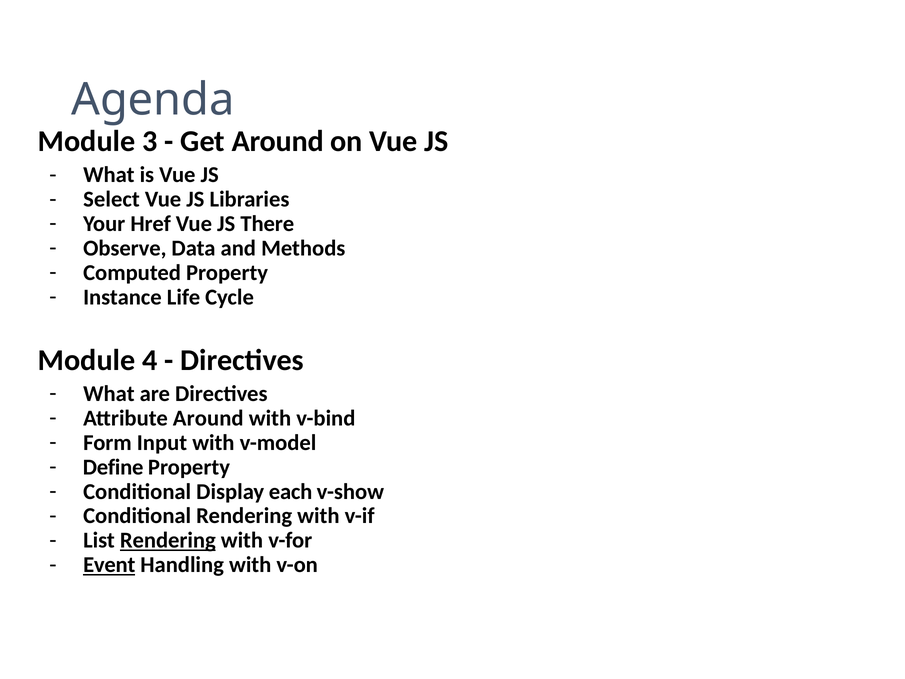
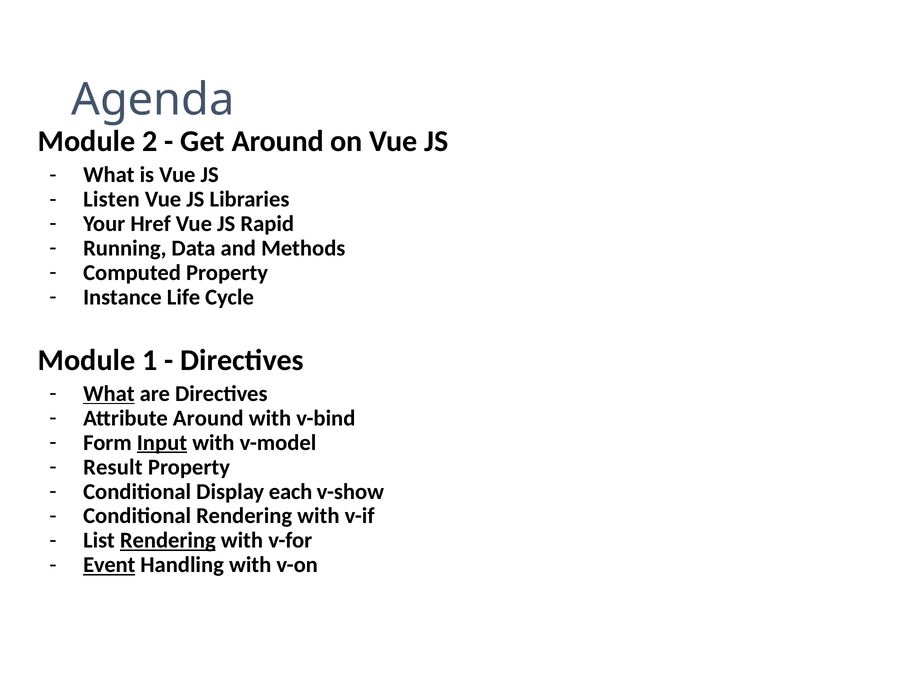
3: 3 -> 2 (150, 141)
Select: Select -> Listen (111, 199)
There: There -> Rapid (267, 224)
Observe: Observe -> Running (125, 248)
4: 4 -> 1 (150, 360)
What underline: none -> present (109, 394)
Input underline: none -> present (162, 442)
Define: Define -> Result (113, 467)
